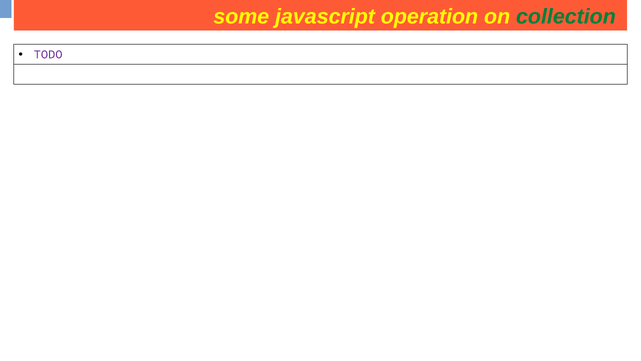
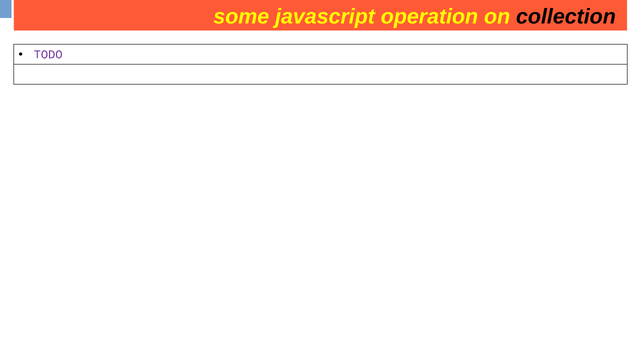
collection colour: green -> black (566, 17)
